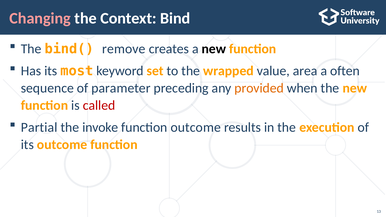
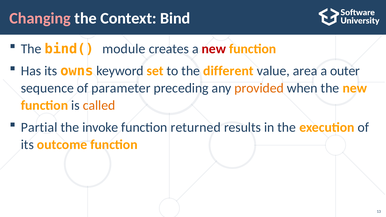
remove: remove -> module (124, 49)
new colour: black -> red (214, 49)
most: most -> owns (77, 71)
wrapped: wrapped -> different (228, 71)
often: often -> outer (345, 71)
called colour: red -> orange (99, 105)
function outcome: outcome -> returned (196, 127)
